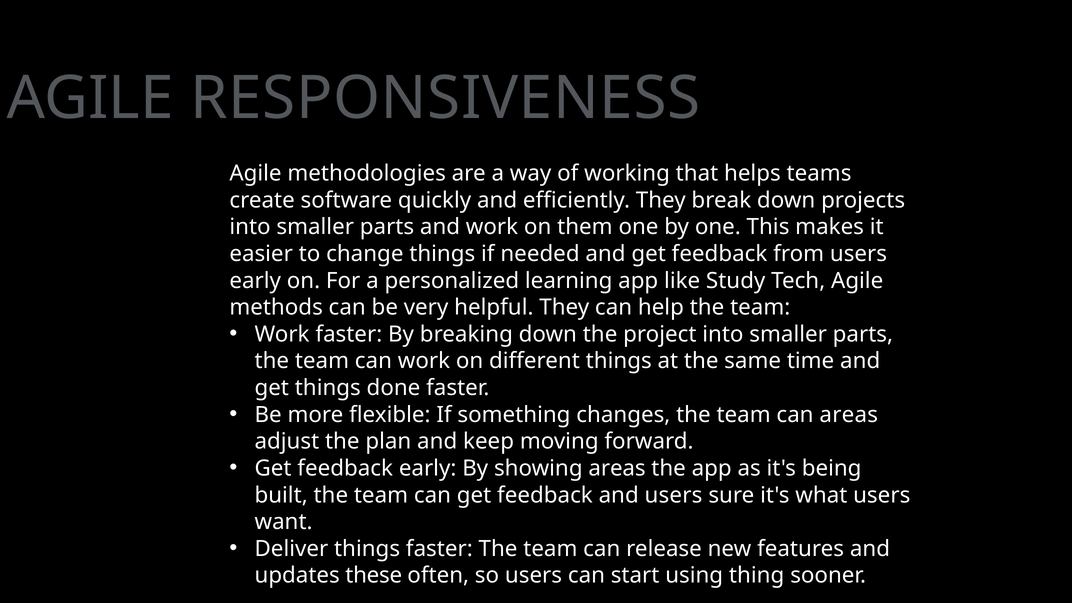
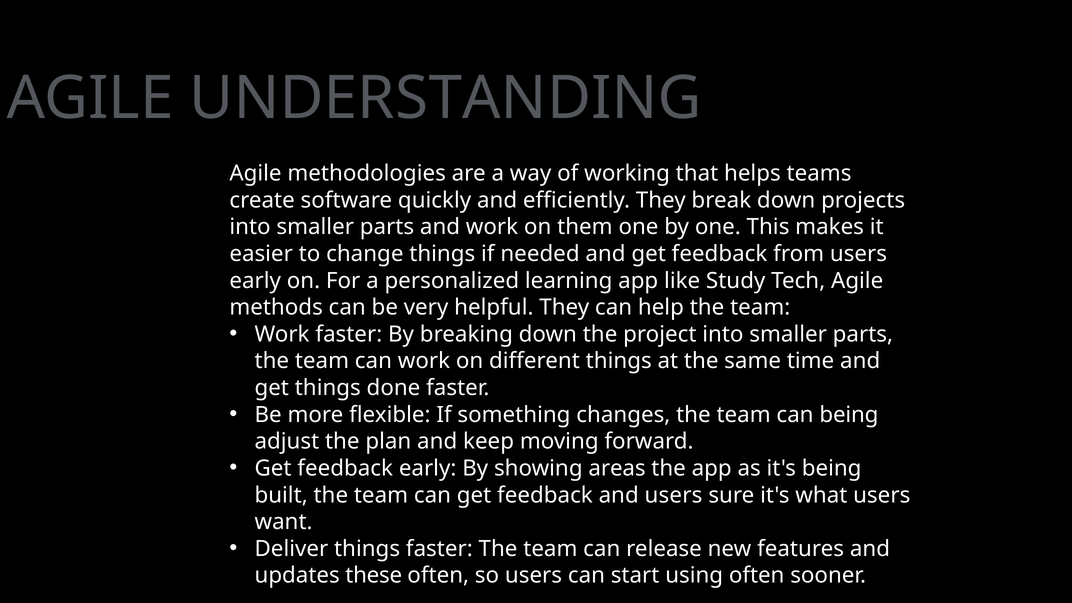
RESPONSIVENESS: RESPONSIVENESS -> UNDERSTANDING (446, 99)
can areas: areas -> being (849, 415)
using thing: thing -> often (757, 576)
